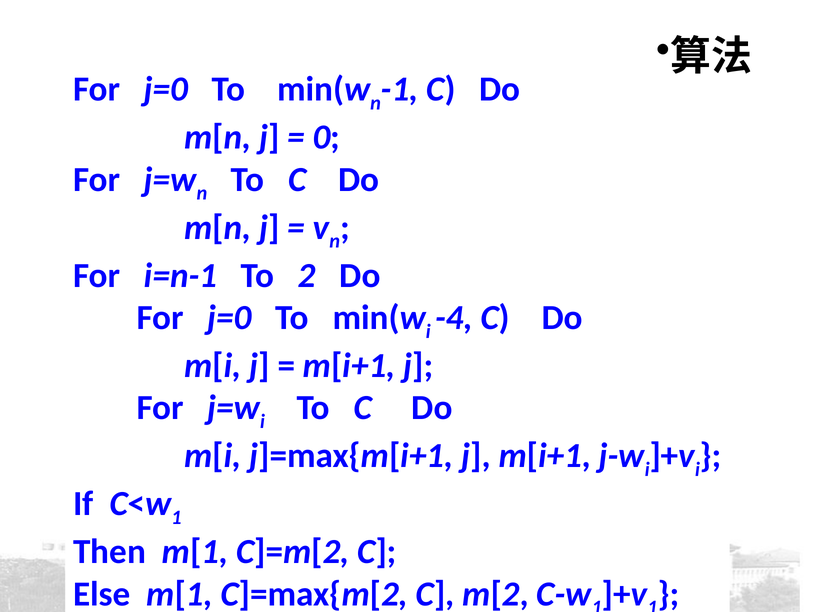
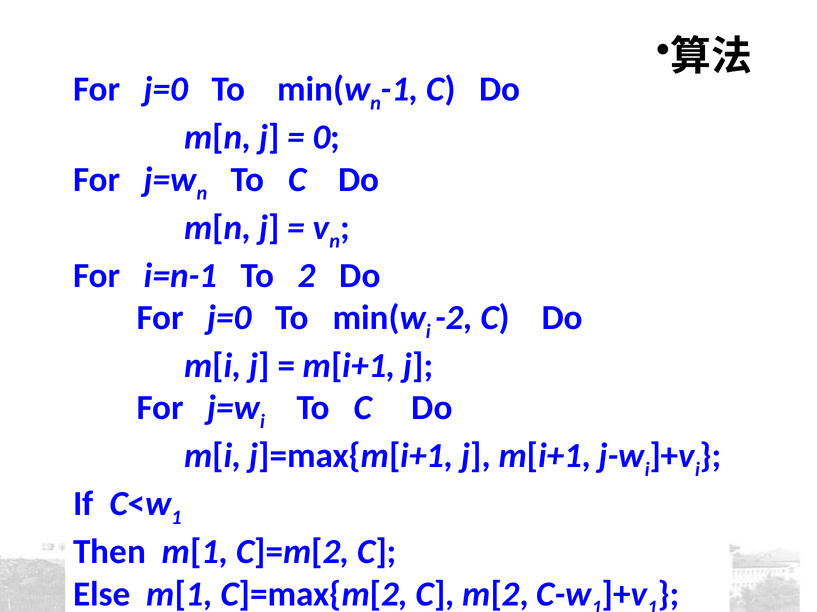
-4: -4 -> -2 (454, 318)
